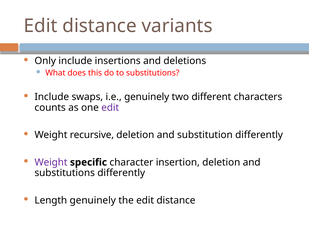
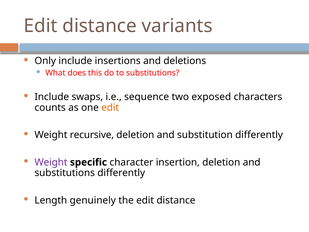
i.e genuinely: genuinely -> sequence (147, 97)
different: different -> exposed (211, 97)
edit colour: purple -> orange (110, 108)
